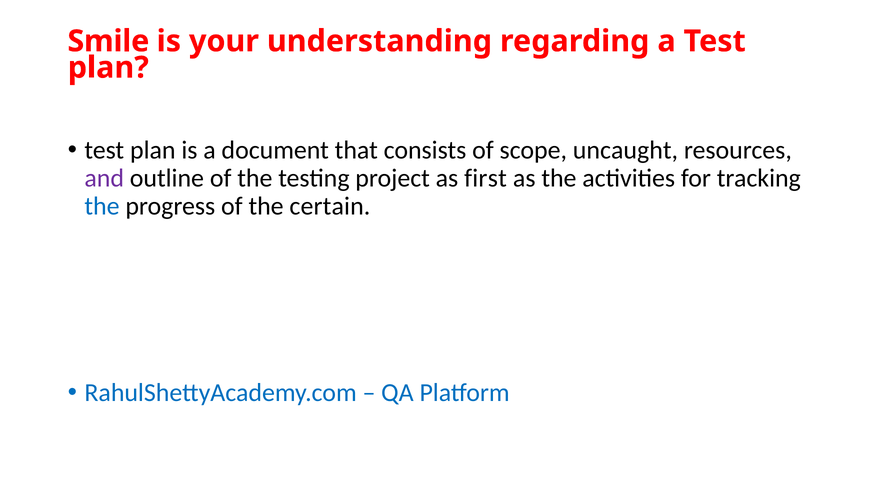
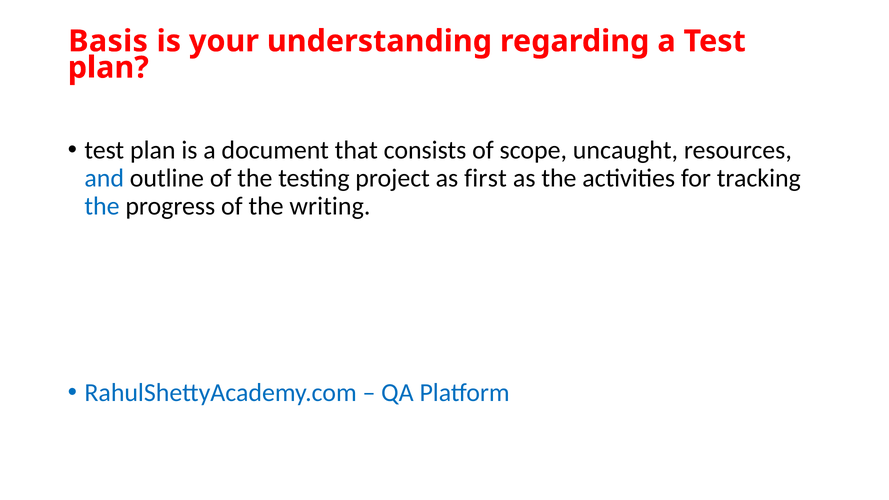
Smile: Smile -> Basis (108, 41)
and colour: purple -> blue (104, 178)
certain: certain -> writing (330, 206)
